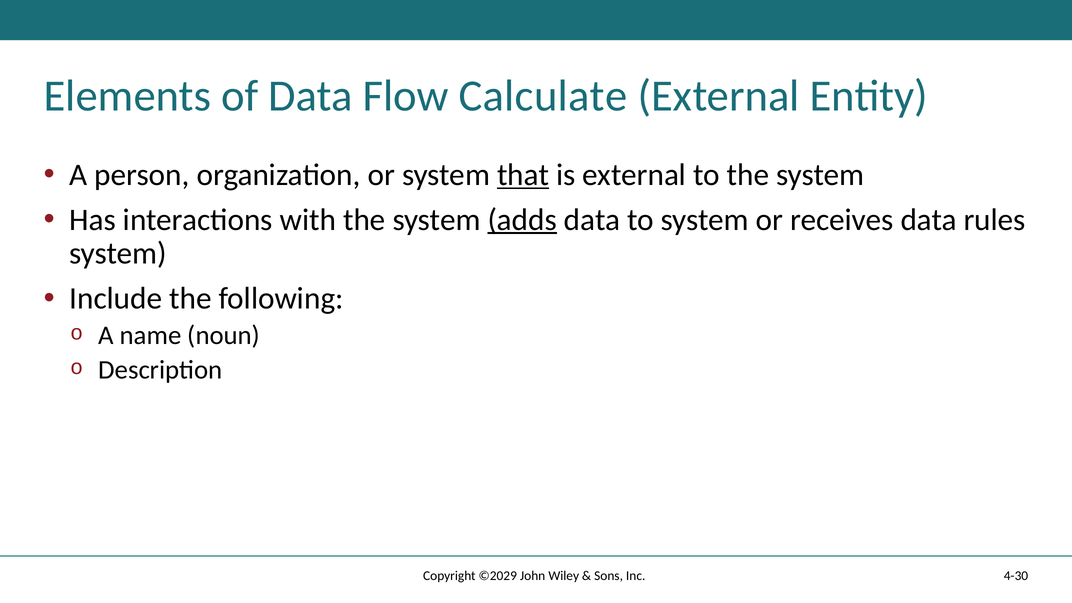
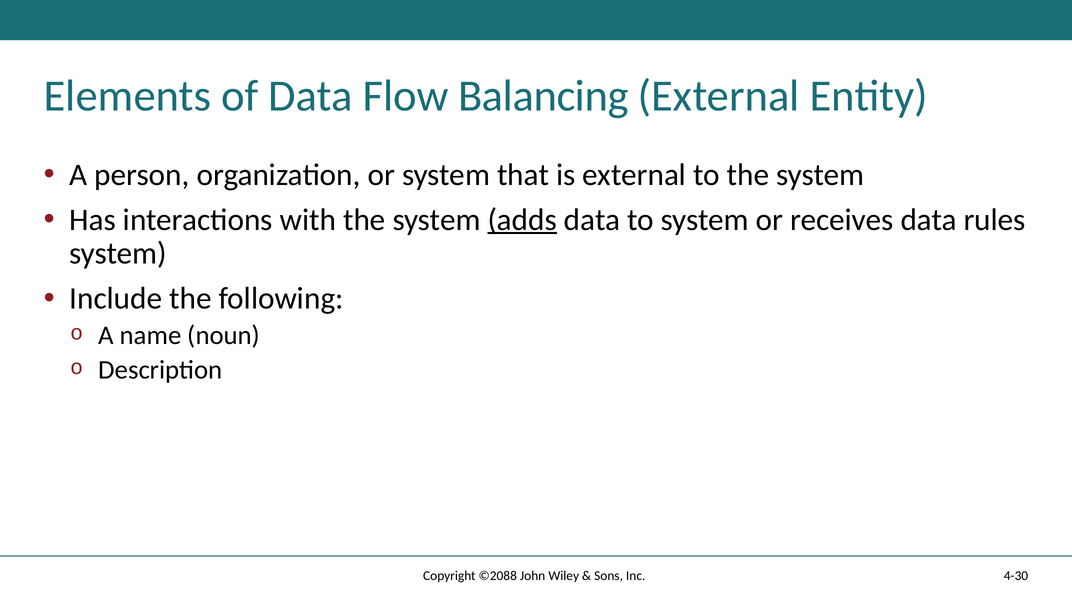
Calculate: Calculate -> Balancing (543, 96)
that underline: present -> none (523, 175)
©2029: ©2029 -> ©2088 (498, 576)
